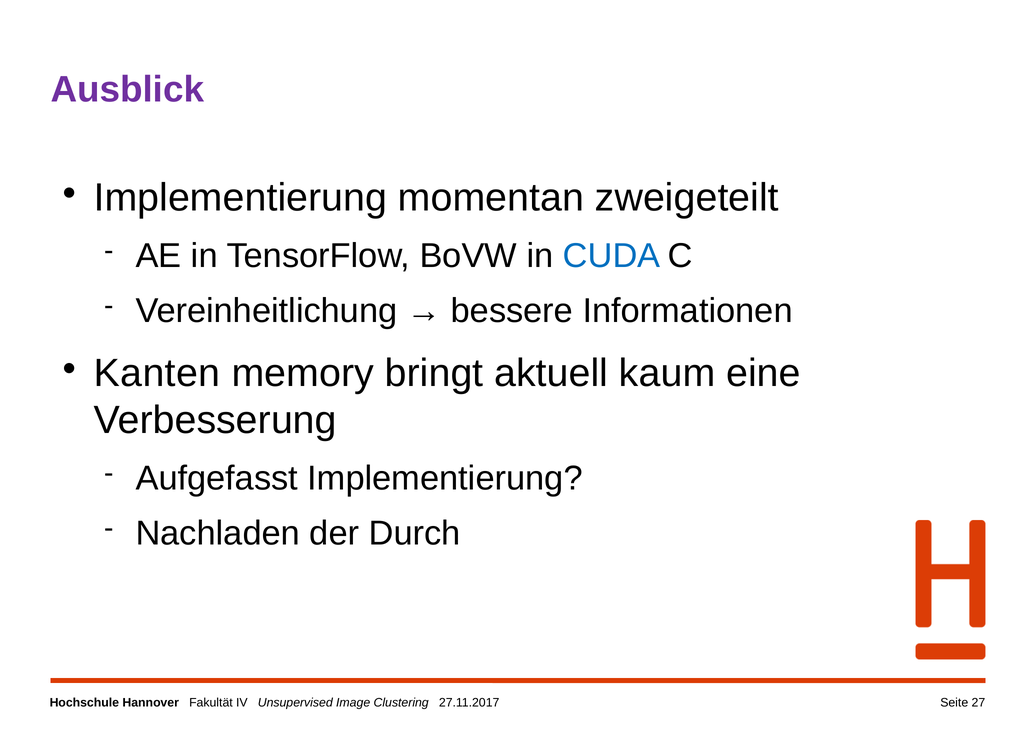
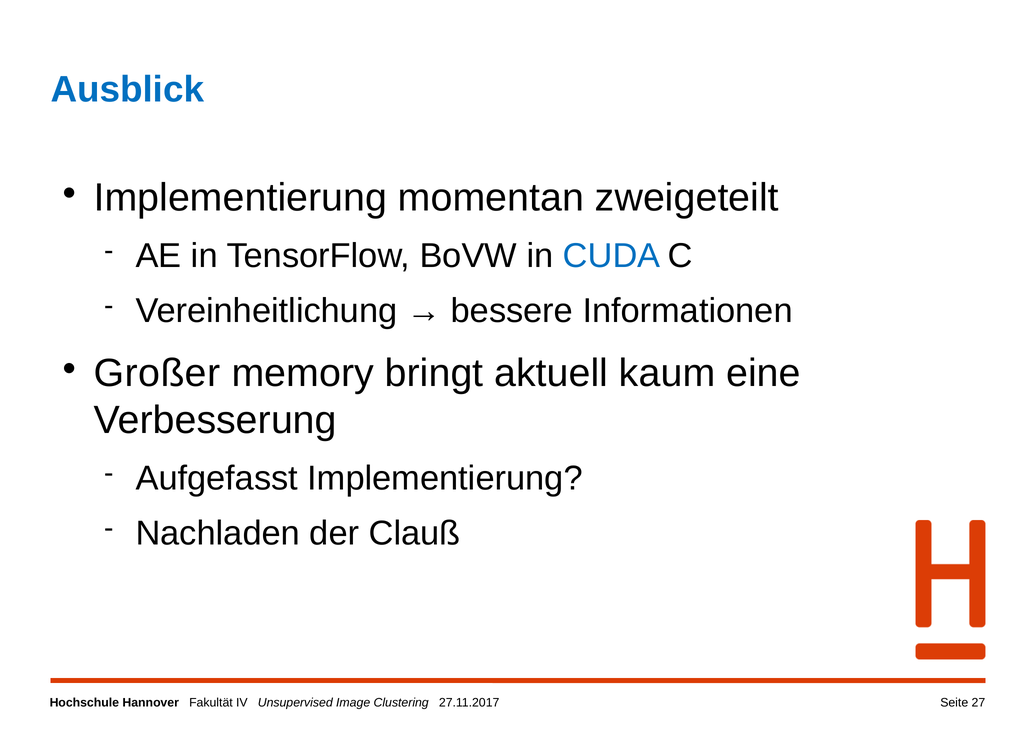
Ausblick colour: purple -> blue (127, 90)
Kanten: Kanten -> Großer (157, 373)
Durch: Durch -> Clauß (415, 533)
